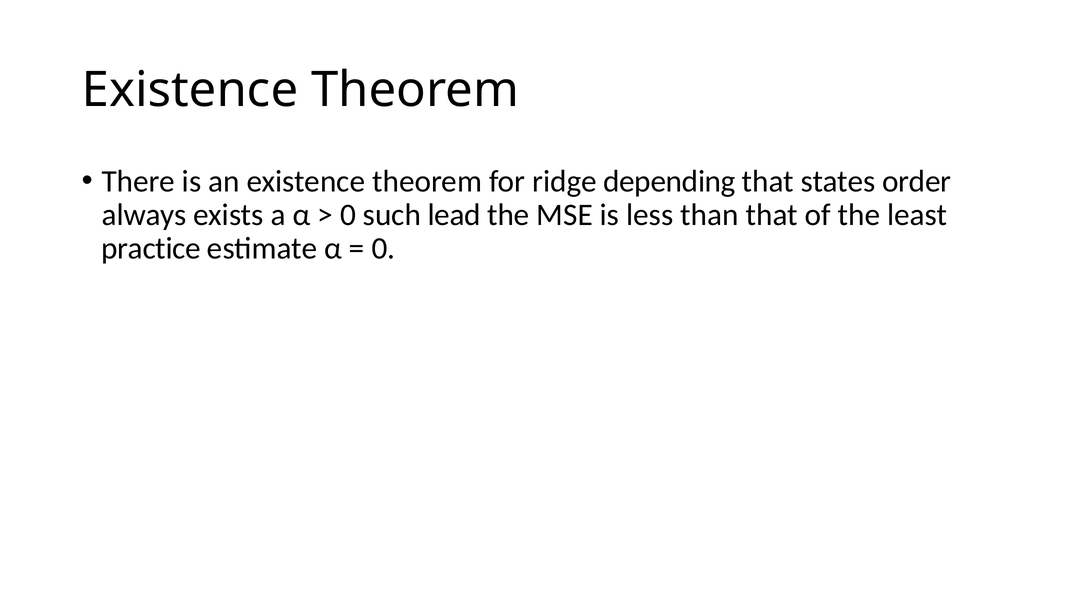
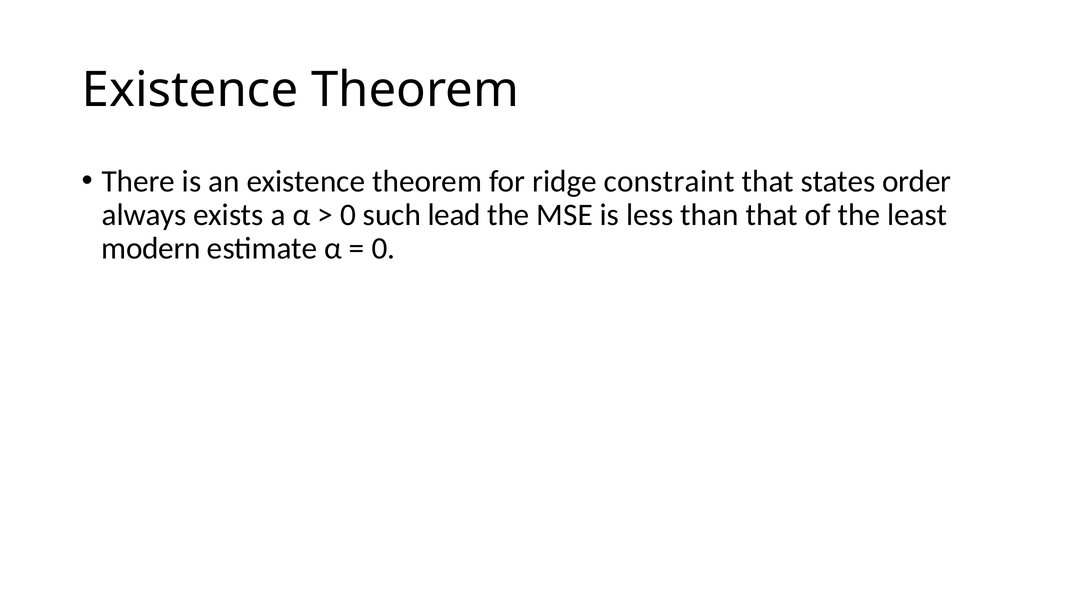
depending: depending -> constraint (669, 181)
practice: practice -> modern (151, 249)
